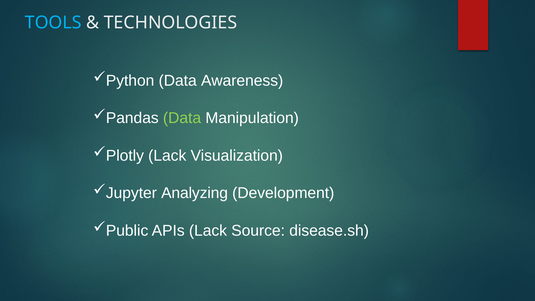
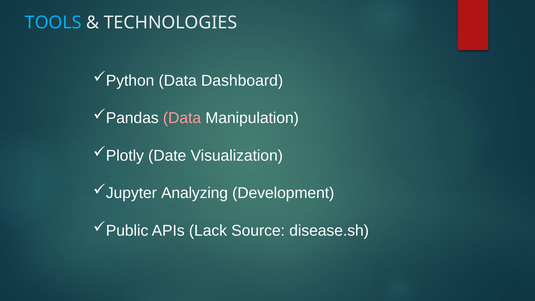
Awareness: Awareness -> Dashboard (242, 81)
Data colour: light green -> pink (182, 118)
Lack: Lack -> Date (167, 156)
